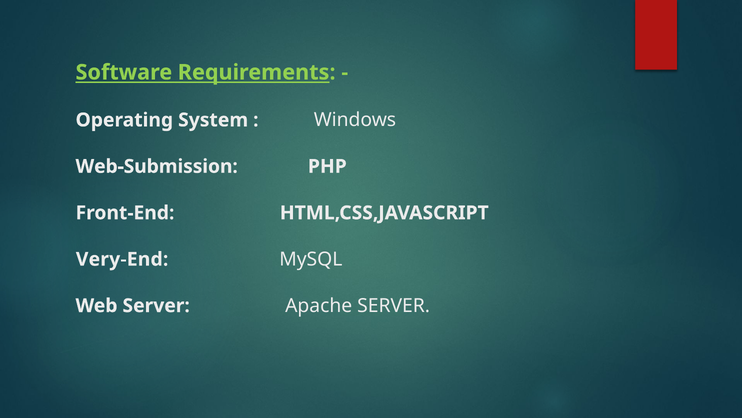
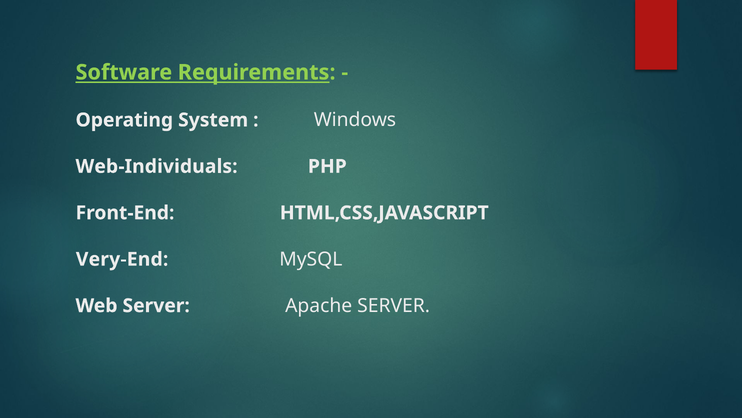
Web-Submission: Web-Submission -> Web-Individuals (157, 166)
